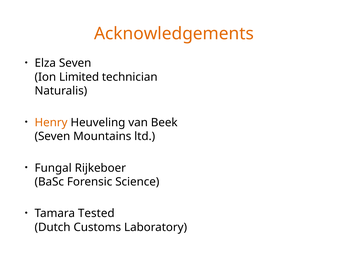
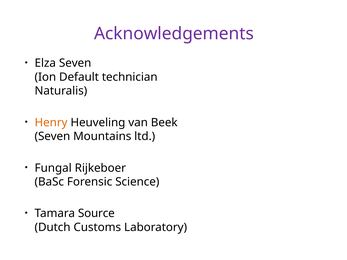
Acknowledgements colour: orange -> purple (174, 34)
Limited: Limited -> Default (79, 77)
Tested: Tested -> Source (96, 214)
